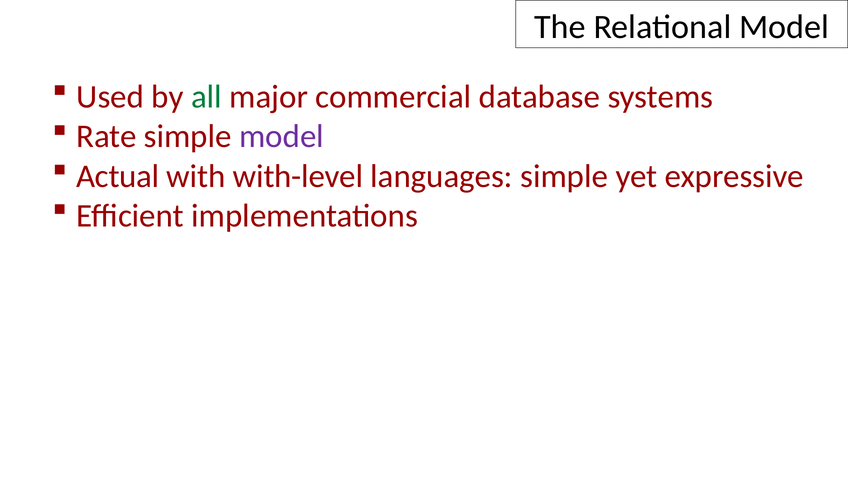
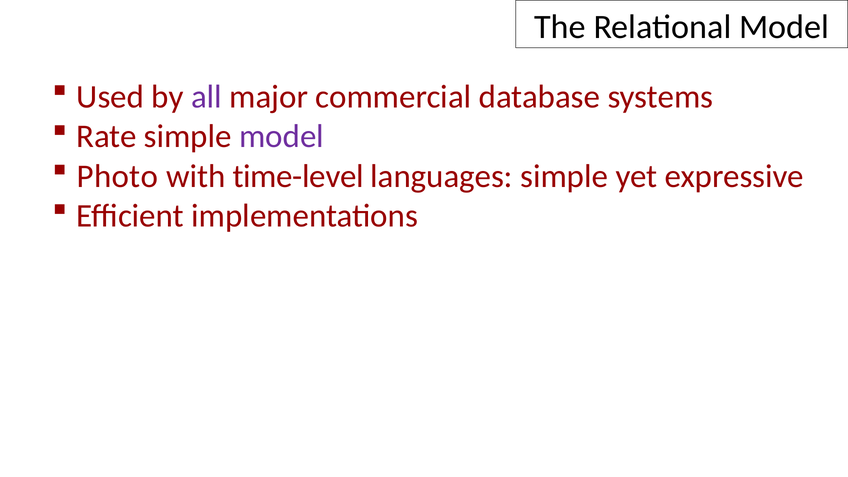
all colour: green -> purple (206, 97)
Actual: Actual -> Photo (117, 176)
with-level: with-level -> time-level (298, 176)
